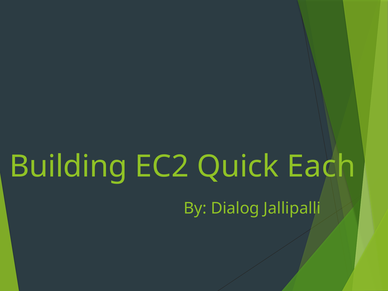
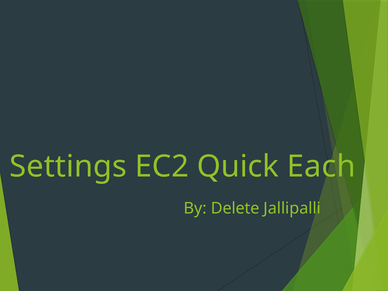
Building: Building -> Settings (68, 167)
Dialog: Dialog -> Delete (235, 208)
